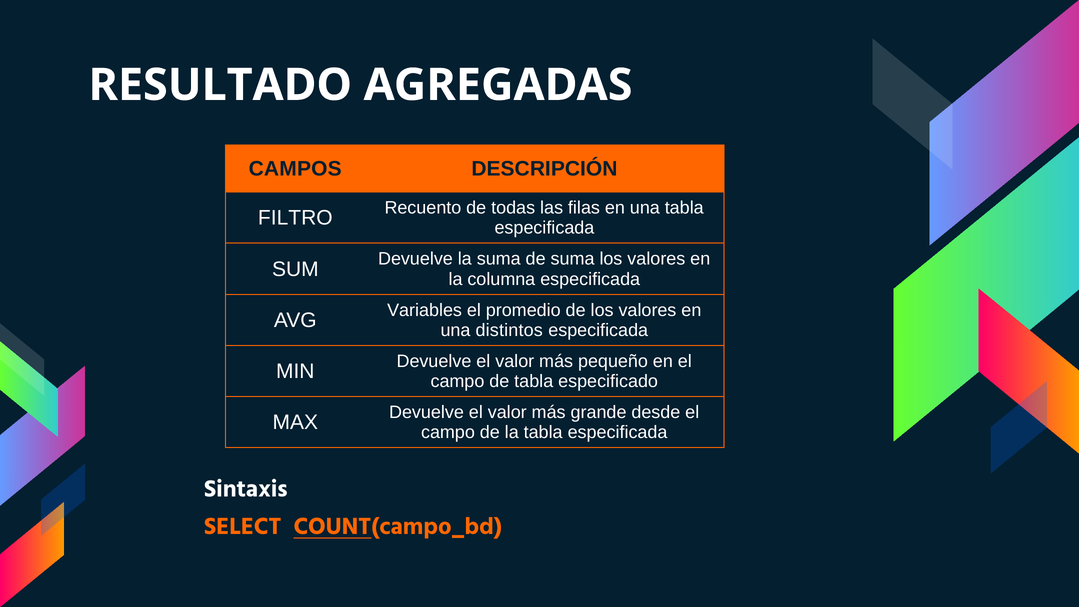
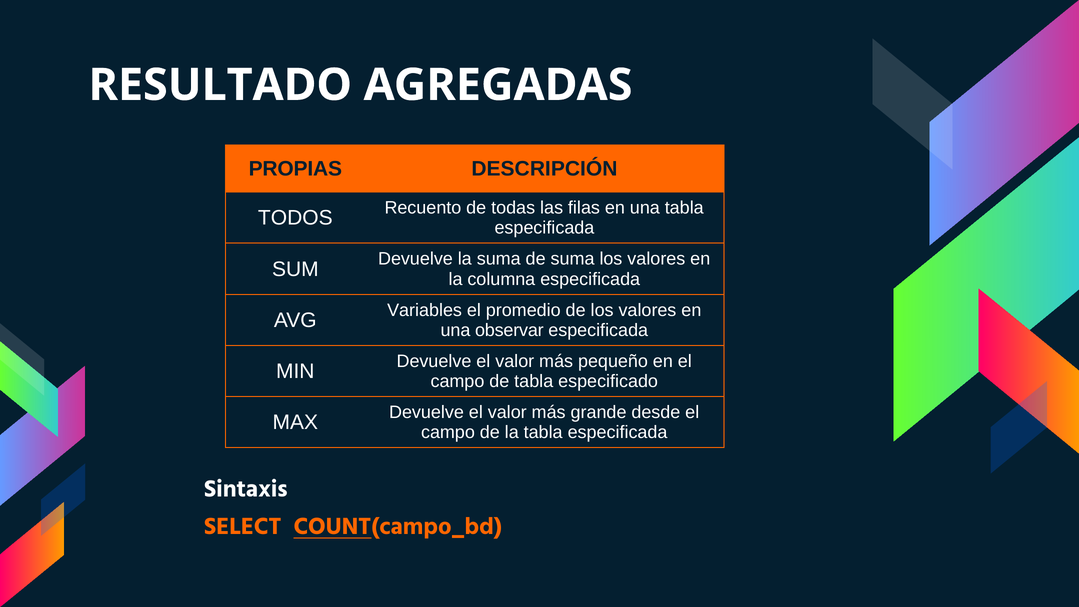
CAMPOS: CAMPOS -> PROPIAS (295, 169)
FILTRO: FILTRO -> TODOS (295, 218)
distintos: distintos -> observar (509, 330)
